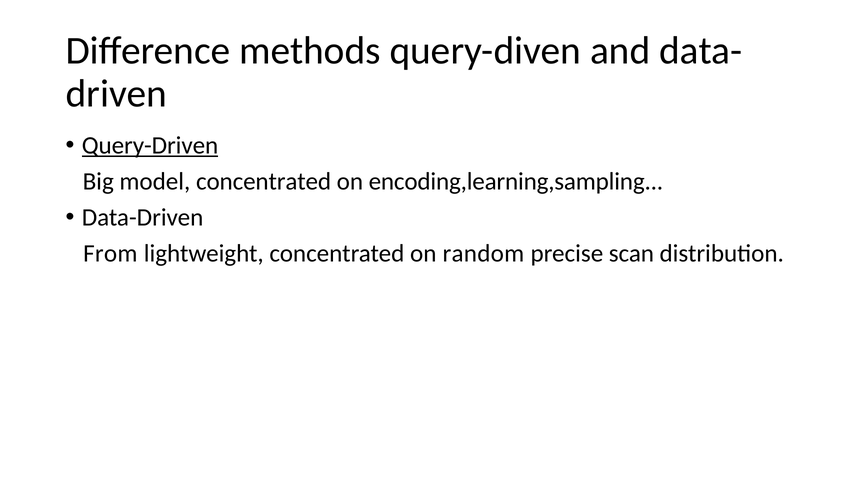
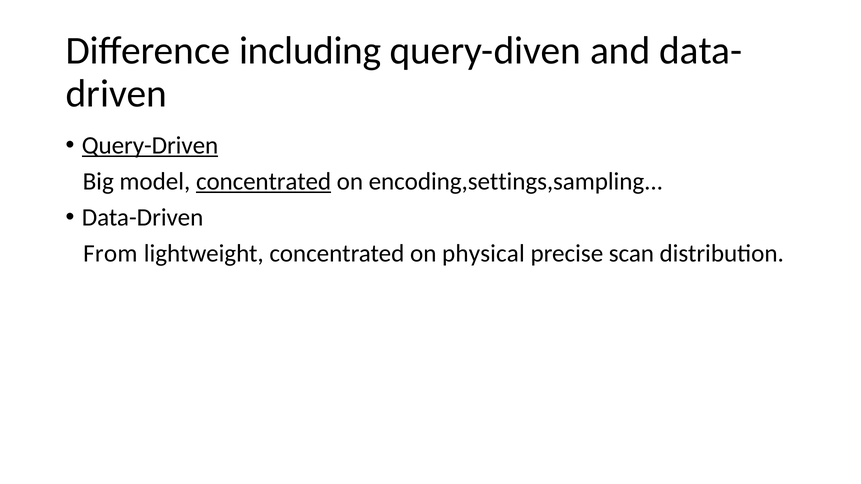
methods: methods -> including (310, 51)
concentrated underline: none -> present (264, 182)
encoding,learning,sampling: encoding,learning,sampling -> encoding,settings,sampling (516, 182)
random: random -> physical (483, 254)
